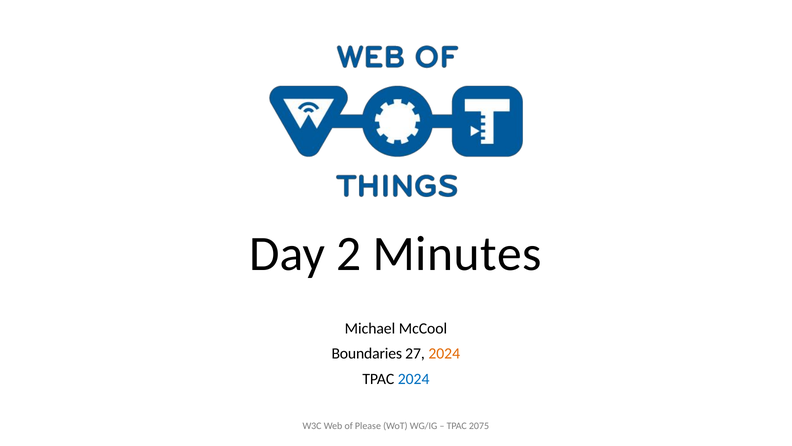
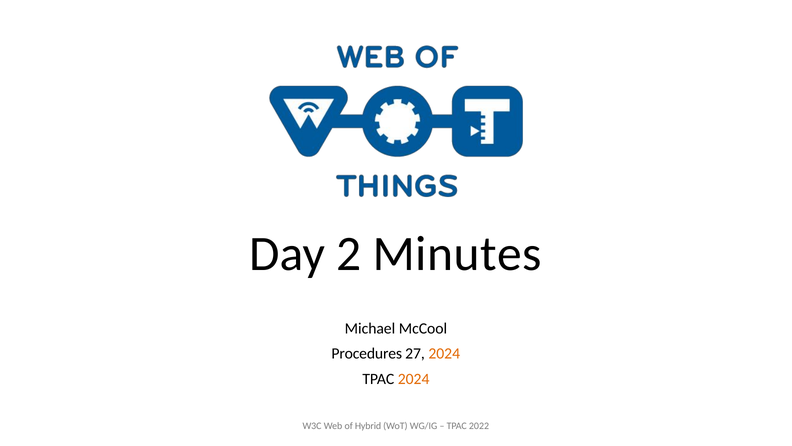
Boundaries: Boundaries -> Procedures (367, 353)
2024 colour: blue -> orange (414, 378)
Please: Please -> Hybrid (368, 425)
2075: 2075 -> 2022 (479, 425)
